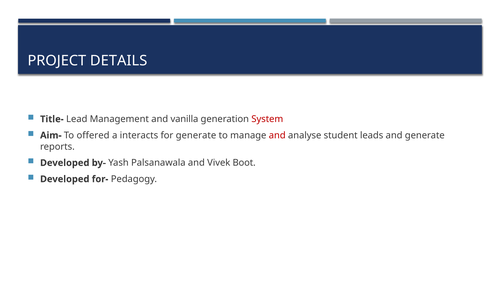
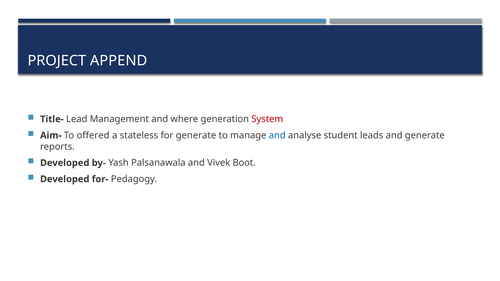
DETAILS: DETAILS -> APPEND (119, 61)
vanilla: vanilla -> where (184, 119)
interacts: interacts -> stateless (139, 135)
and colour: red -> blue (277, 135)
